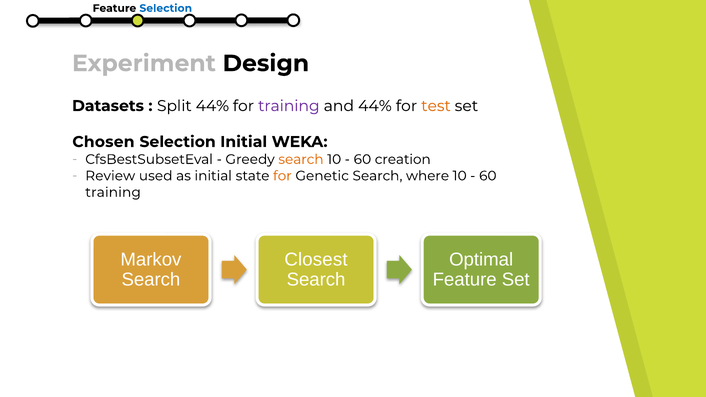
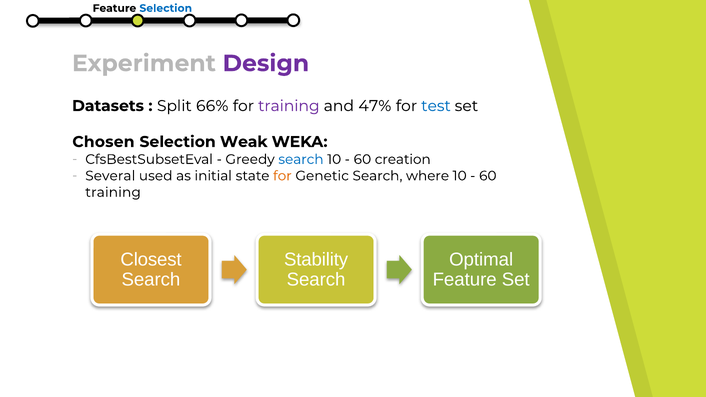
Design colour: black -> purple (266, 63)
Split 44%: 44% -> 66% (212, 106)
and 44%: 44% -> 47% (375, 106)
test colour: orange -> blue (436, 106)
Selection Initial: Initial -> Weak (244, 142)
search colour: orange -> blue (301, 159)
Review: Review -> Several (110, 176)
Markov: Markov -> Closest (151, 259)
Closest: Closest -> Stability (316, 259)
